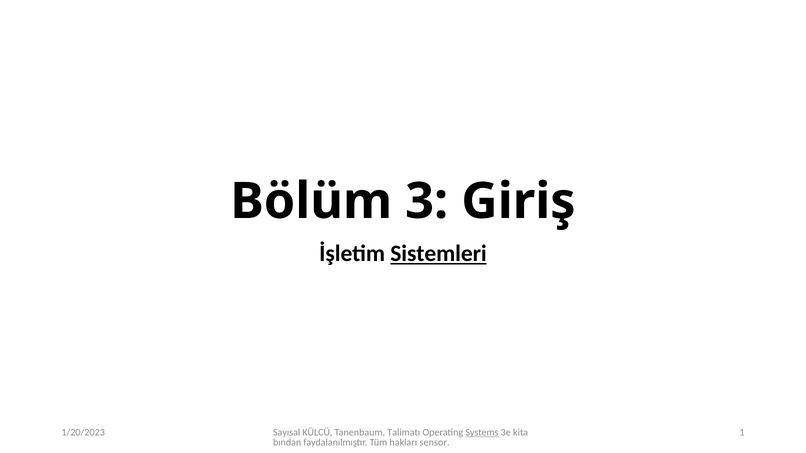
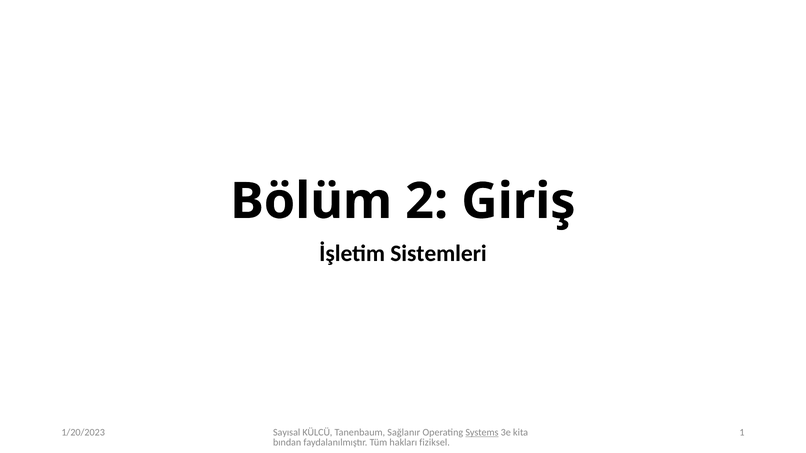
3: 3 -> 2 (427, 201)
Sistemleri underline: present -> none (439, 254)
Talimatı: Talimatı -> Sağlanır (404, 433)
sensor: sensor -> fiziksel (435, 443)
